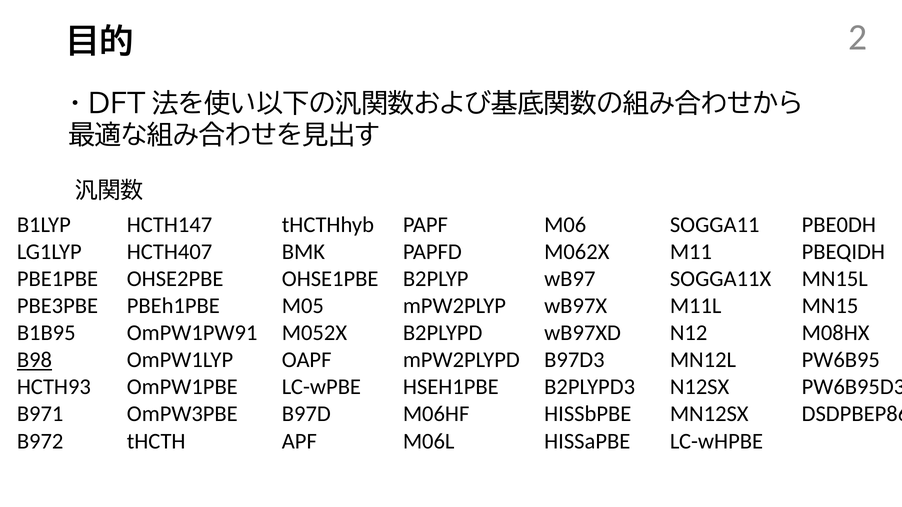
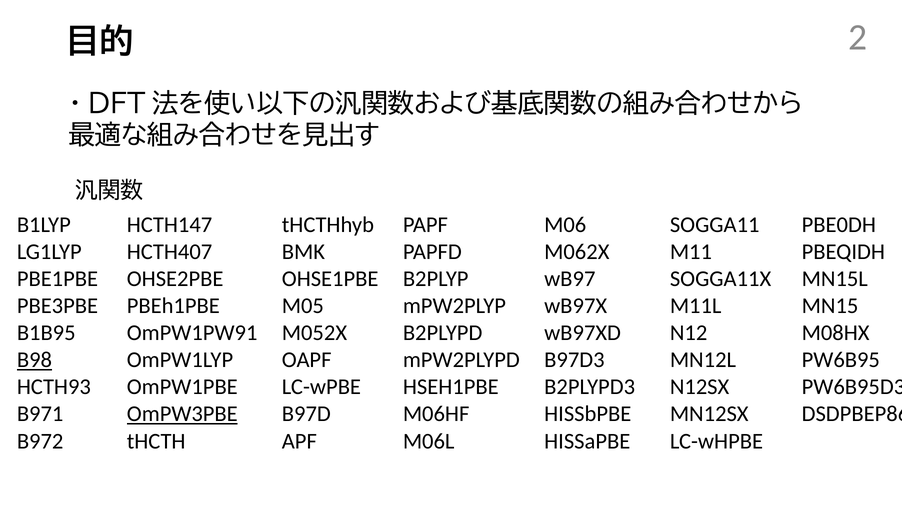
OmPW3PBE underline: none -> present (182, 414)
